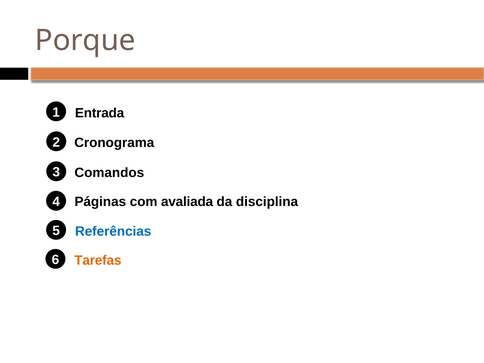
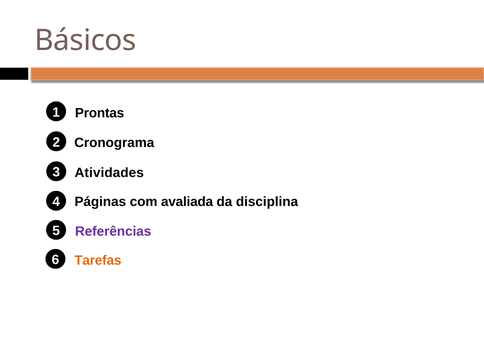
Porque: Porque -> Básicos (85, 40)
Entrada: Entrada -> Prontas (100, 113)
Comandos: Comandos -> Atividades (109, 173)
Referências colour: blue -> purple (113, 231)
